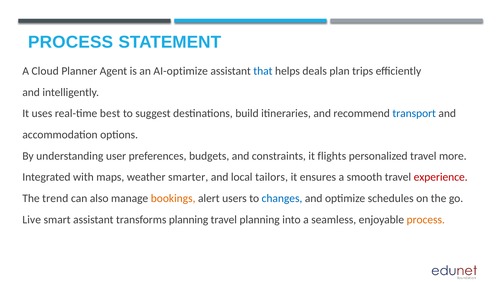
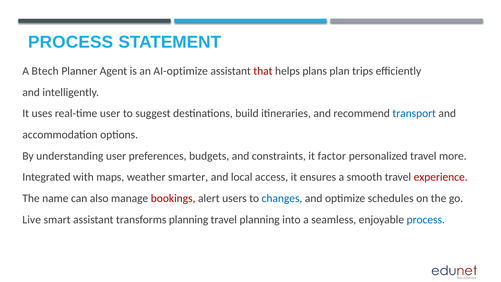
Cloud: Cloud -> Btech (45, 71)
that colour: blue -> red (263, 71)
deals: deals -> plans (315, 71)
real-time best: best -> user (110, 113)
flights: flights -> factor (332, 156)
tailors: tailors -> access (272, 177)
trend: trend -> name (55, 198)
bookings colour: orange -> red (173, 198)
process colour: orange -> blue (426, 219)
